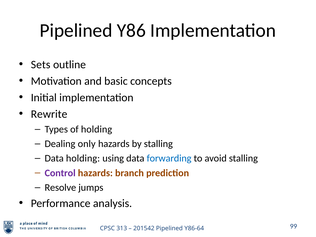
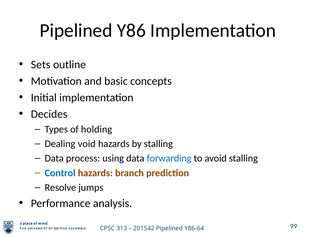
Rewrite: Rewrite -> Decides (49, 114)
only: only -> void (87, 144)
Data holding: holding -> process (83, 158)
Control colour: purple -> blue (60, 173)
